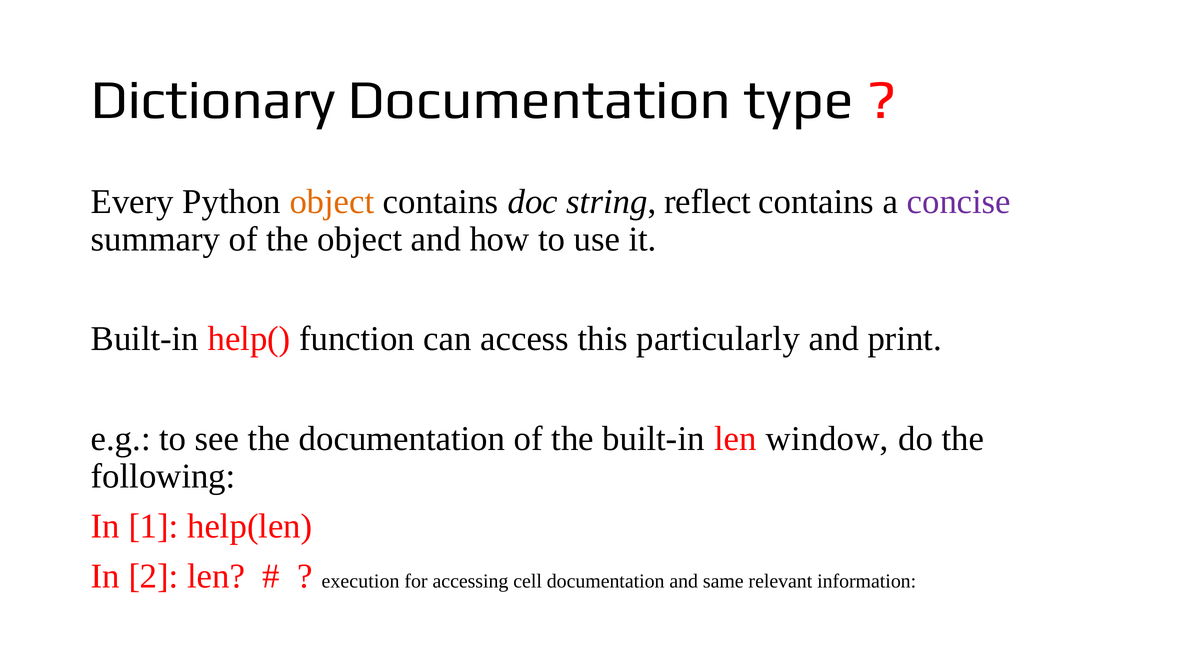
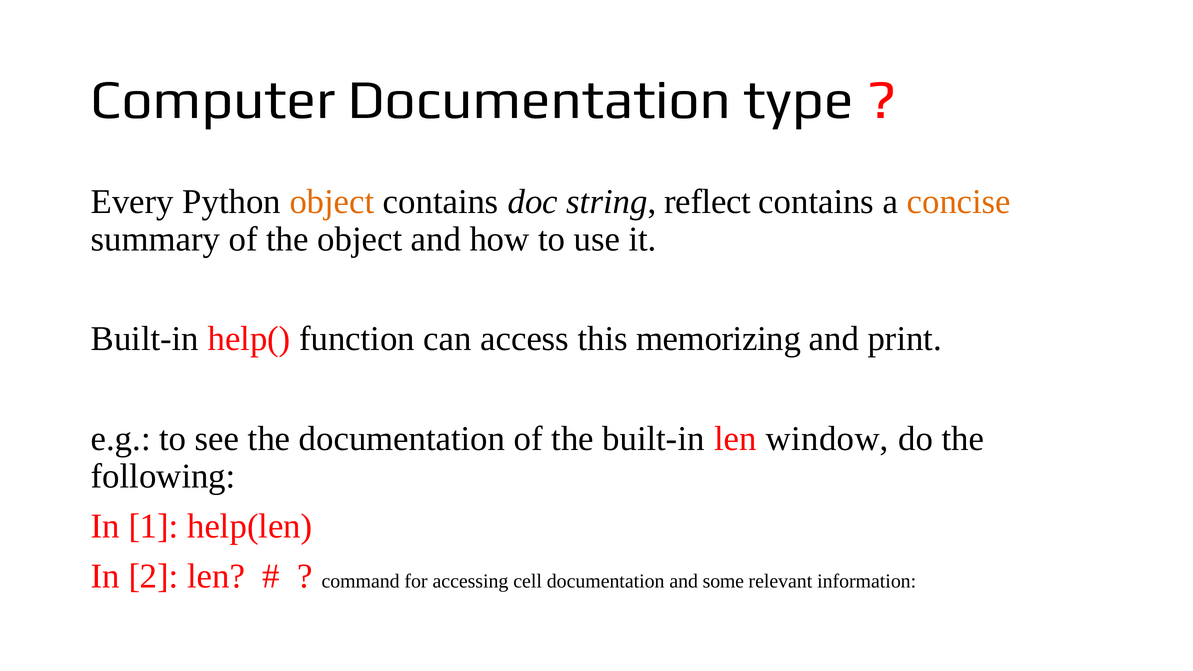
Dictionary: Dictionary -> Computer (213, 100)
concise colour: purple -> orange (959, 202)
particularly: particularly -> memorizing (718, 339)
execution: execution -> command (361, 581)
same: same -> some (723, 581)
